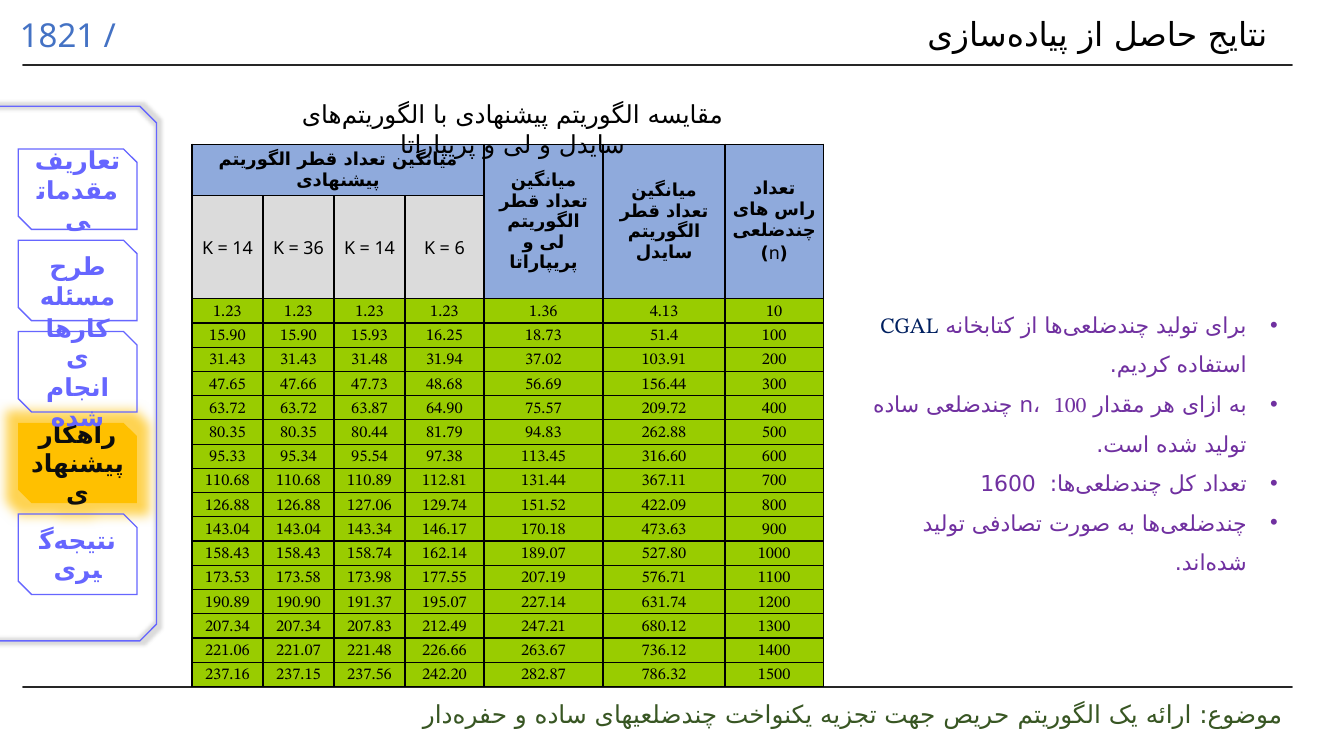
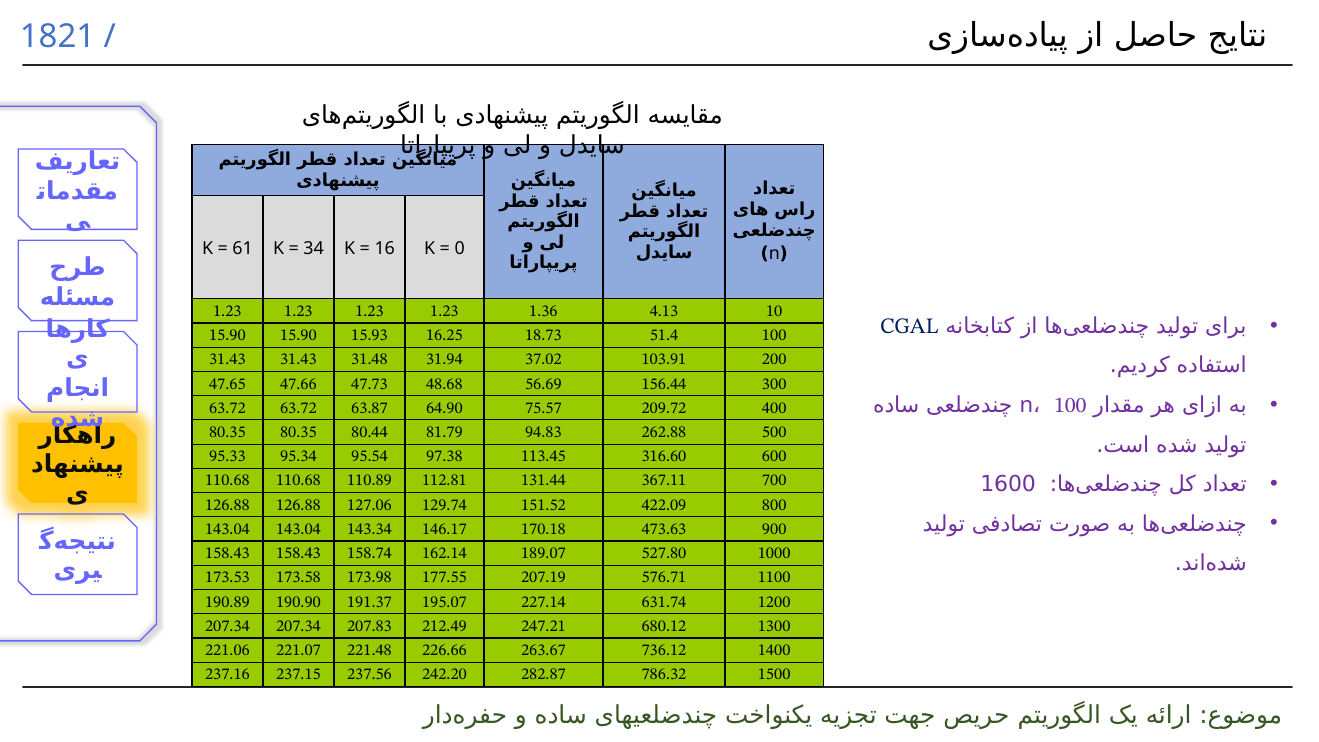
14: 14 -> 61 (243, 248)
36: 36 -> 34 (314, 248)
14: 14 -> 16 (385, 248)
6: 6 -> 0 (460, 248)
